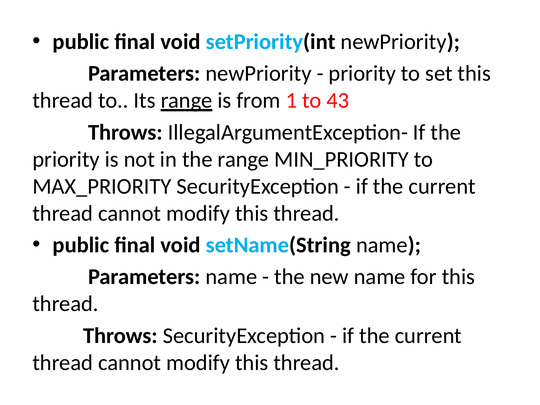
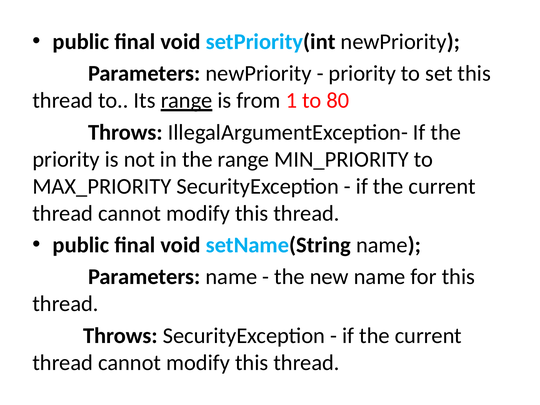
43: 43 -> 80 (338, 100)
